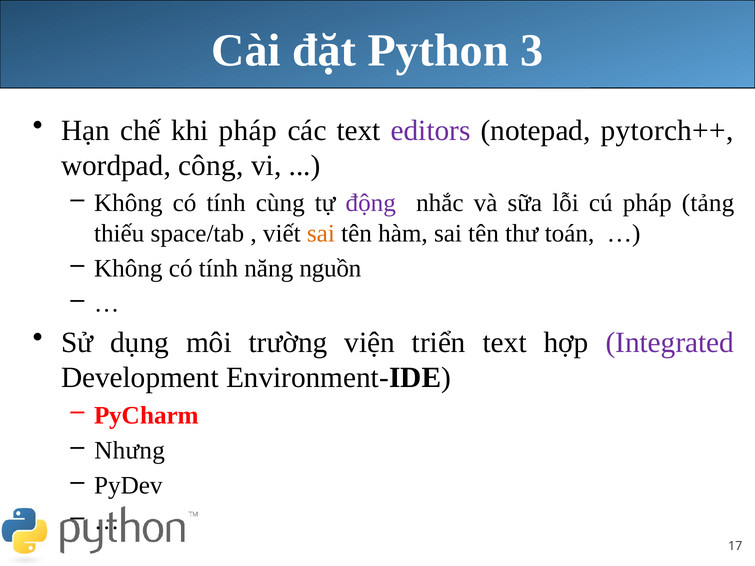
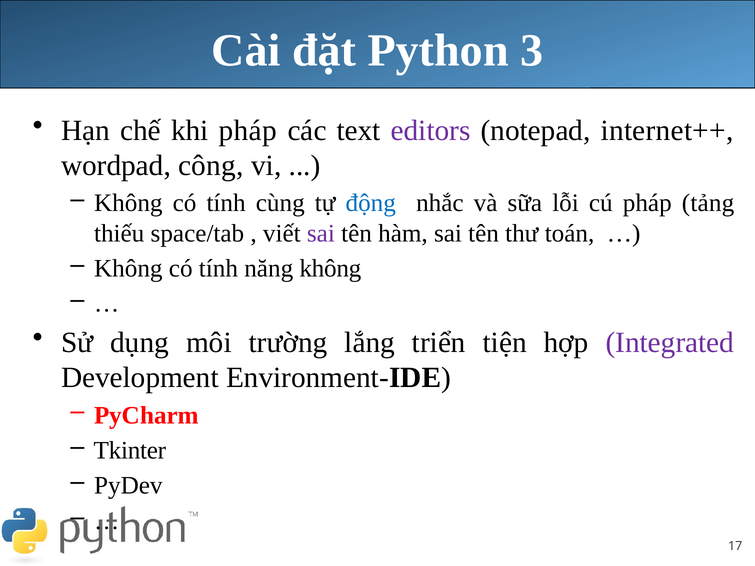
pytorch++: pytorch++ -> internet++ (667, 130)
động colour: purple -> blue (371, 203)
sai colour: orange -> purple (321, 233)
năng nguồn: nguồn -> không (330, 269)
viện: viện -> lắng (370, 343)
triển text: text -> tiện (505, 343)
Nhưng: Nhưng -> Tkinter (130, 451)
